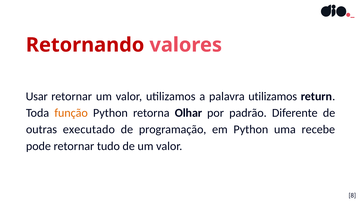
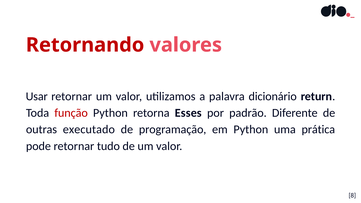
palavra utilizamos: utilizamos -> dicionário (273, 96)
função colour: orange -> red (71, 113)
Olhar: Olhar -> Esses (188, 113)
recebe: recebe -> prática (318, 130)
